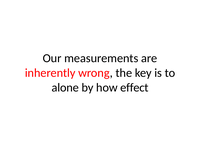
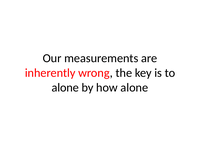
how effect: effect -> alone (134, 88)
